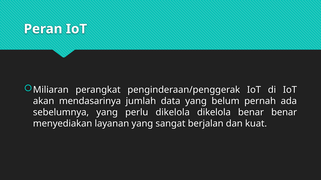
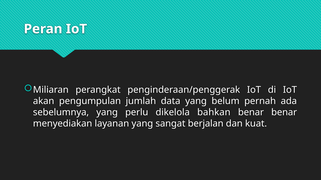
mendasarinya: mendasarinya -> pengumpulan (90, 101)
dikelola dikelola: dikelola -> bahkan (214, 113)
